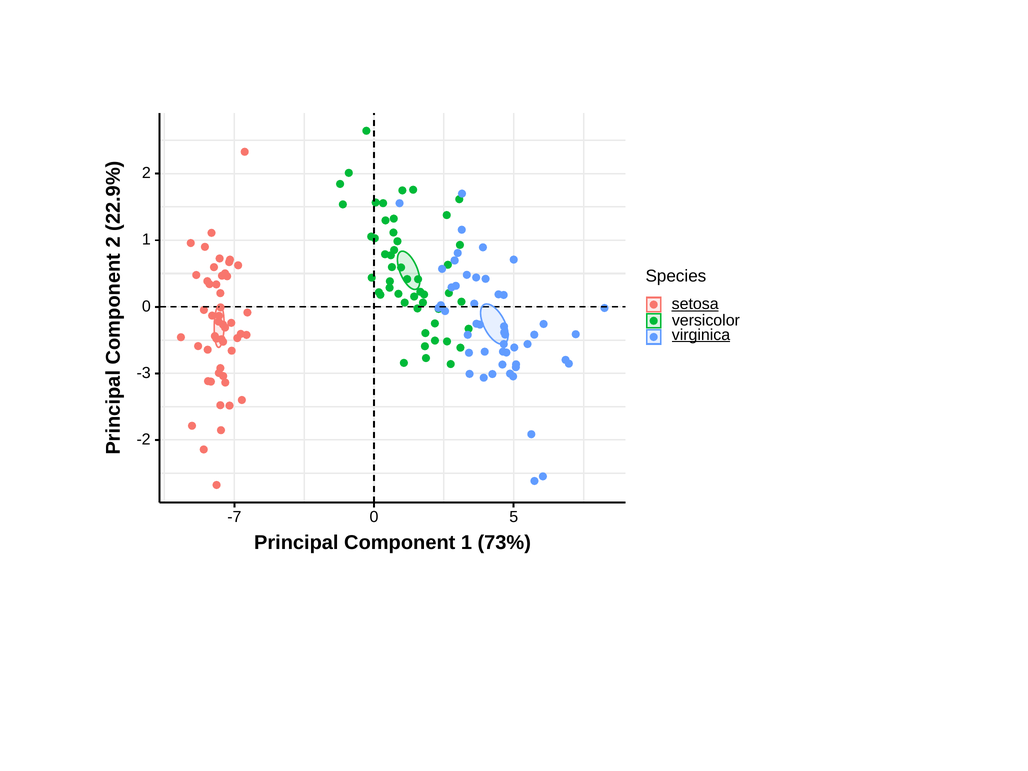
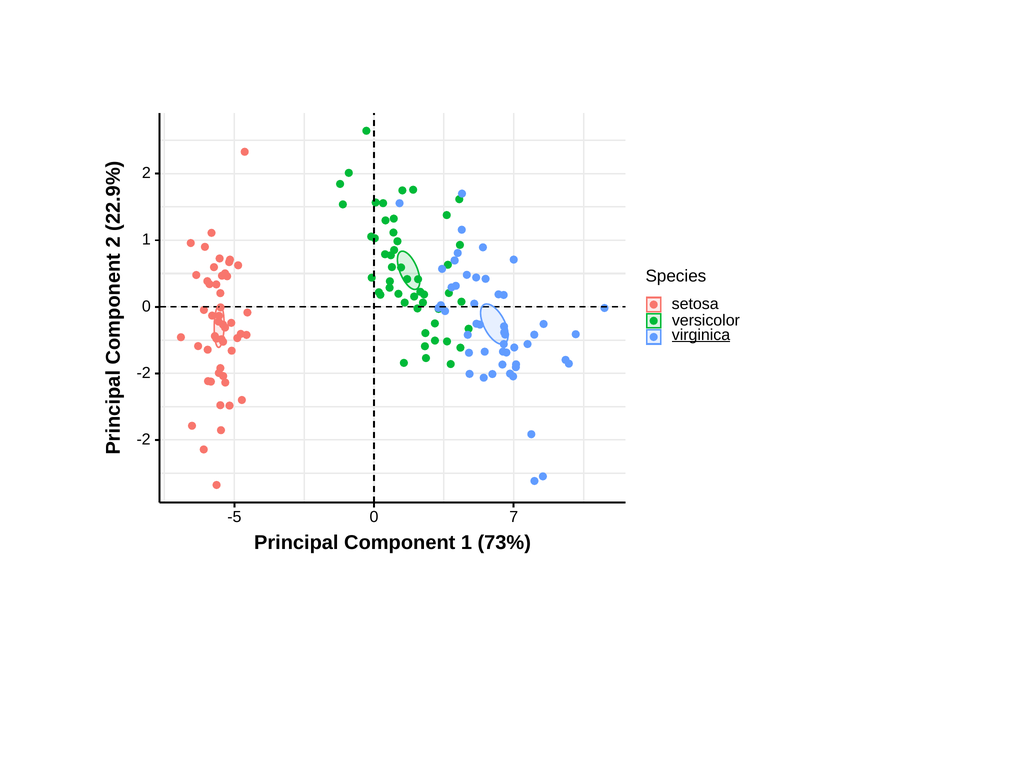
setosa underline: present -> none (695, 304)
-3: -3 -> -2 (144, 373)
-7: -7 -> -5 (234, 517)
5: 5 -> 7 (514, 517)
